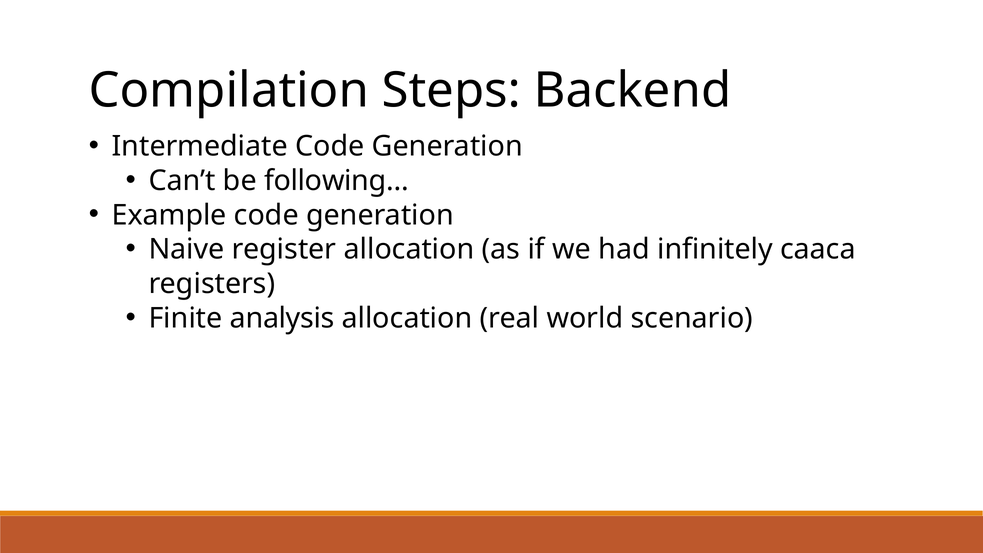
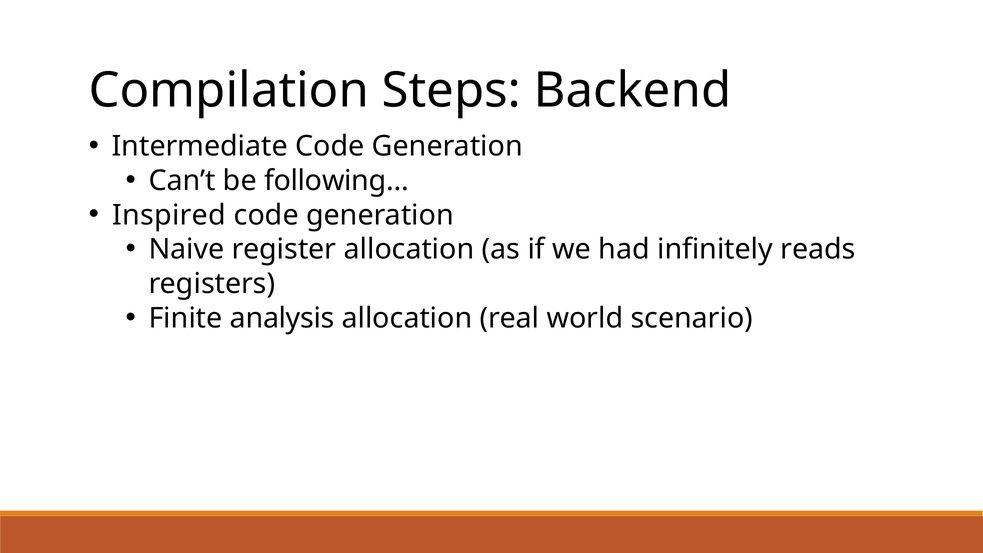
Example: Example -> Inspired (169, 215)
caaca: caaca -> reads (818, 249)
